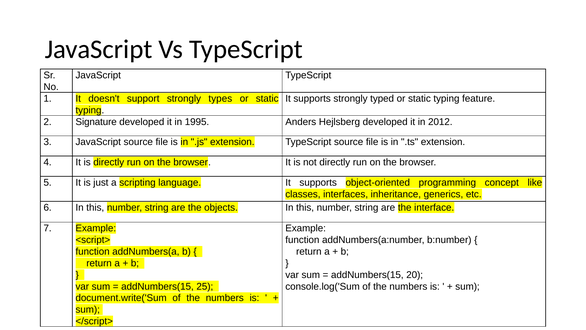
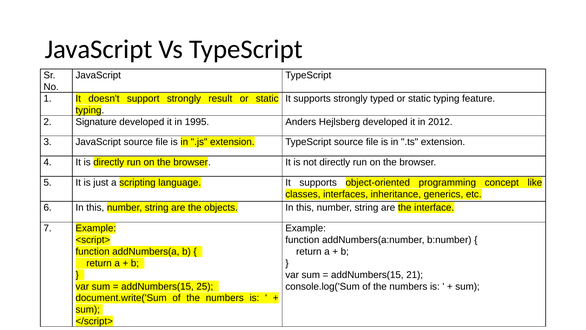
types: types -> result (220, 98)
20: 20 -> 21 (415, 275)
